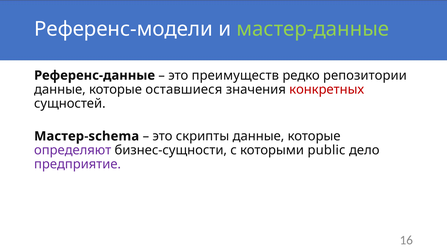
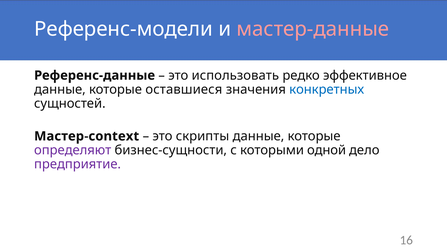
мастер-данные colour: light green -> pink (313, 29)
преимуществ: преимуществ -> использовать (235, 76)
репозитории: репозитории -> эффективное (365, 76)
конкретных colour: red -> blue (327, 90)
Мастер-schema: Мастер-schema -> Мастер-context (87, 136)
public: public -> одной (327, 150)
